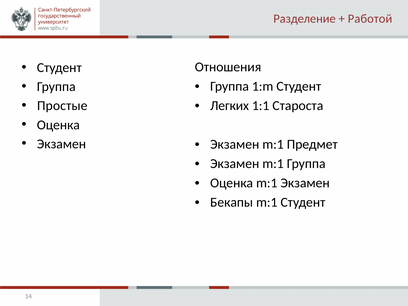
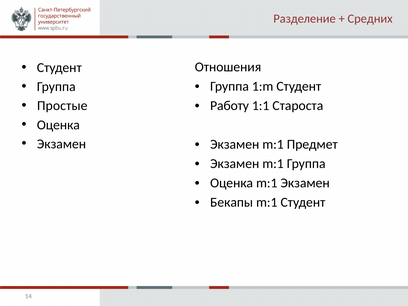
Работой: Работой -> Средних (370, 19)
Легких: Легких -> Работу (230, 106)
